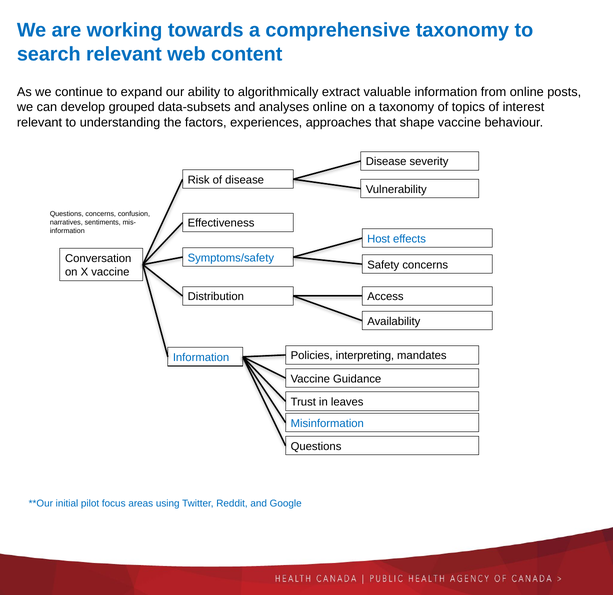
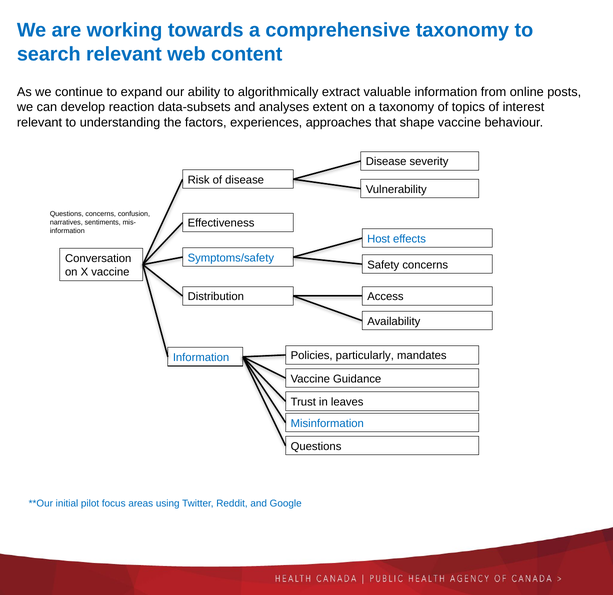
grouped: grouped -> reaction (132, 107)
analyses online: online -> extent (330, 107)
interpreting: interpreting -> particularly (365, 356)
